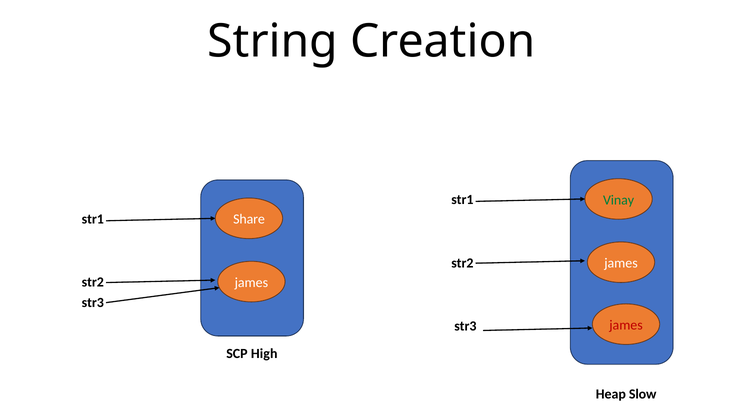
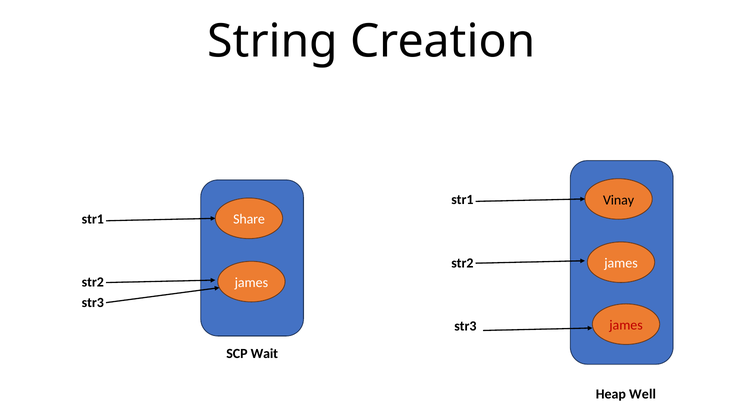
Vinay colour: green -> black (619, 200)
High: High -> Wait (264, 354)
Slow: Slow -> Well (643, 394)
